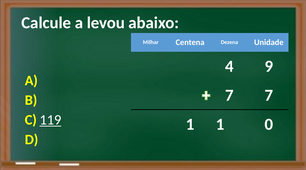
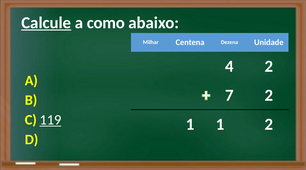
Calcule underline: none -> present (46, 23)
levou: levou -> como (106, 23)
4 9: 9 -> 2 (269, 66)
7 7: 7 -> 2 (269, 95)
1 0: 0 -> 2 (269, 124)
